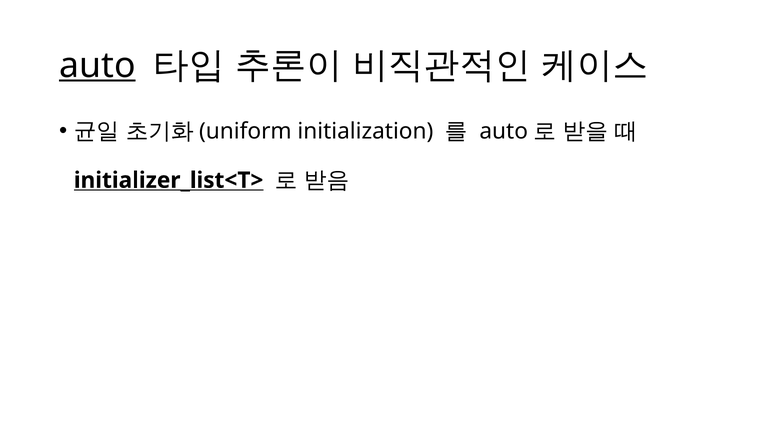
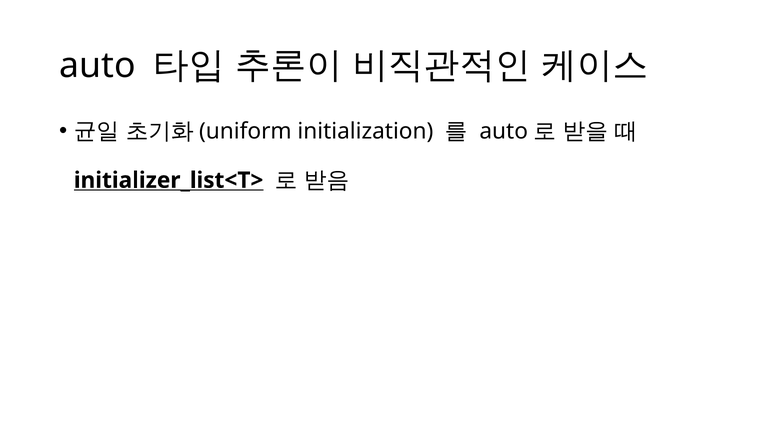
auto underline: present -> none (97, 65)
